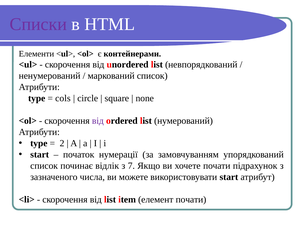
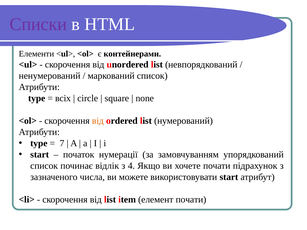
cols: cols -> всіх (63, 98)
від colour: purple -> orange (98, 121)
2: 2 -> 7 (62, 143)
7: 7 -> 4 (131, 166)
